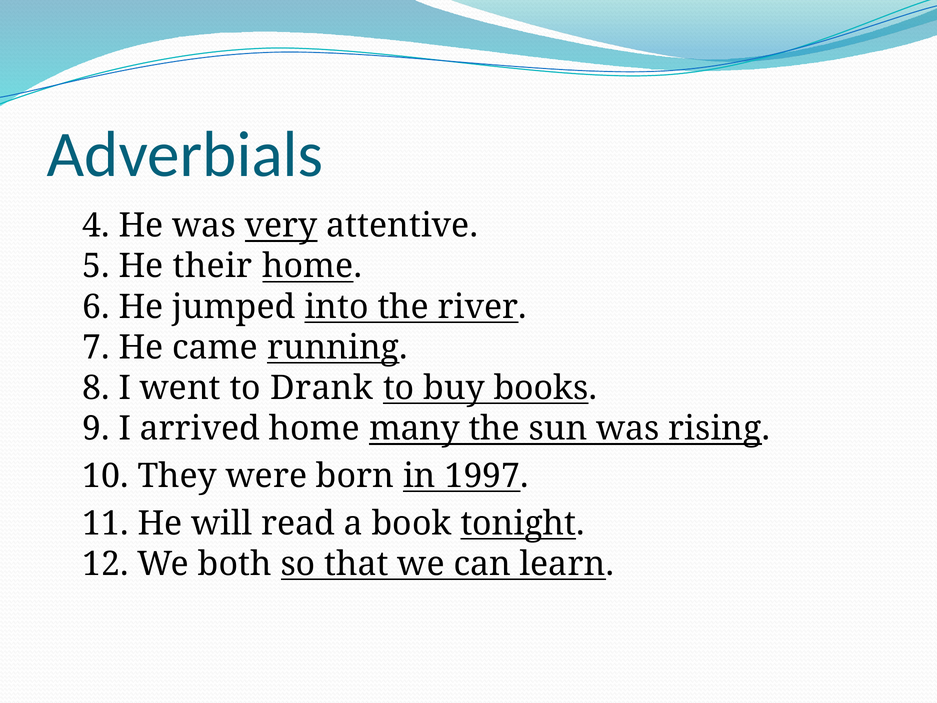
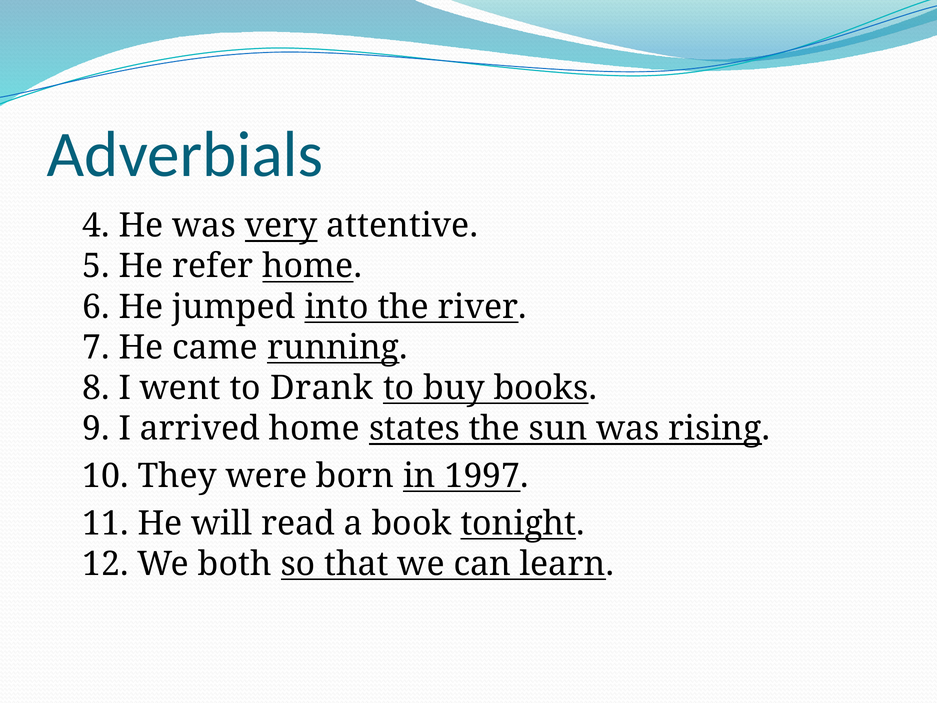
their: their -> refer (213, 266)
many: many -> states (415, 428)
